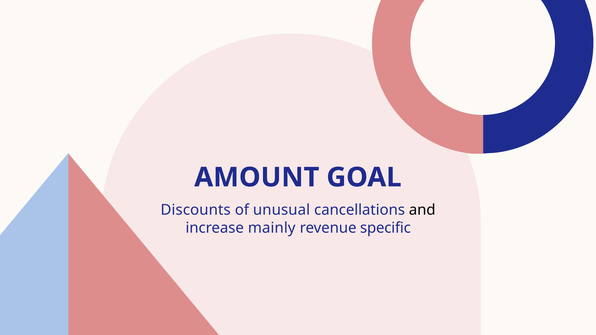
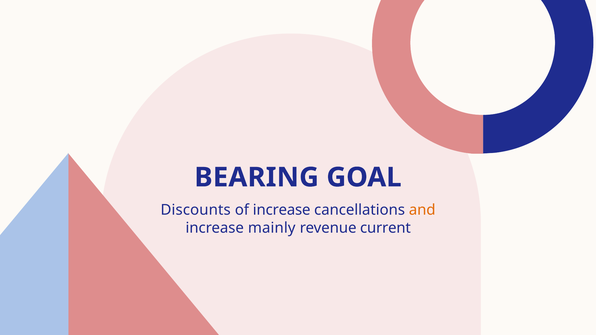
AMOUNT: AMOUNT -> BEARING (257, 177)
of unusual: unusual -> increase (282, 210)
and colour: black -> orange (422, 210)
specific: specific -> current (385, 228)
